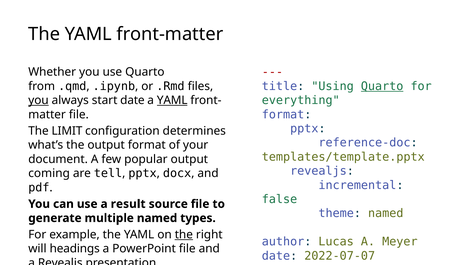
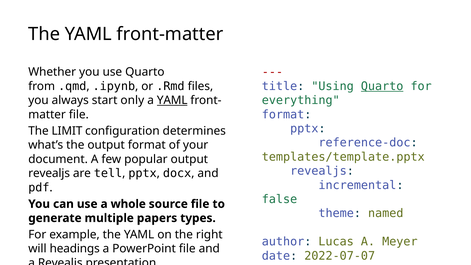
you underline: present -> none (38, 100)
start date: date -> only (132, 100)
coming: coming -> revealjs (49, 173)
result: result -> whole (128, 204)
multiple named: named -> papers (157, 218)
the underline: present -> none (184, 235)
